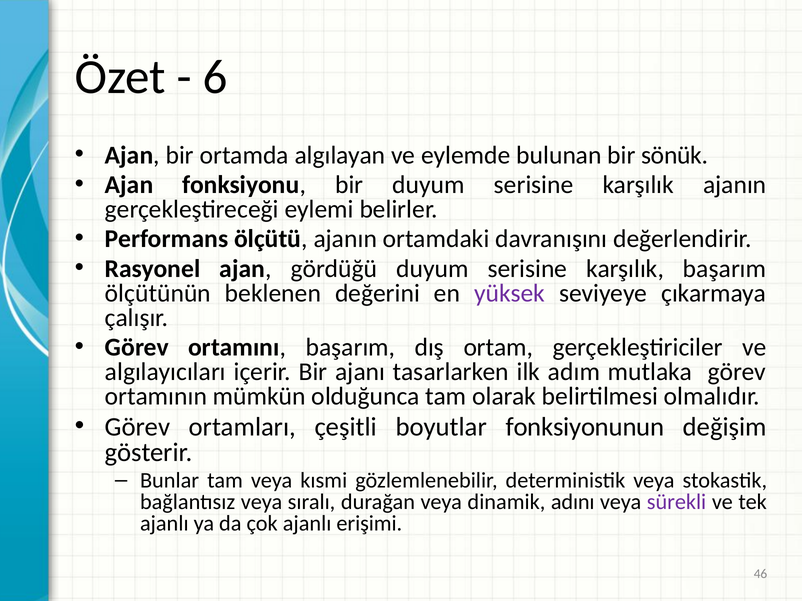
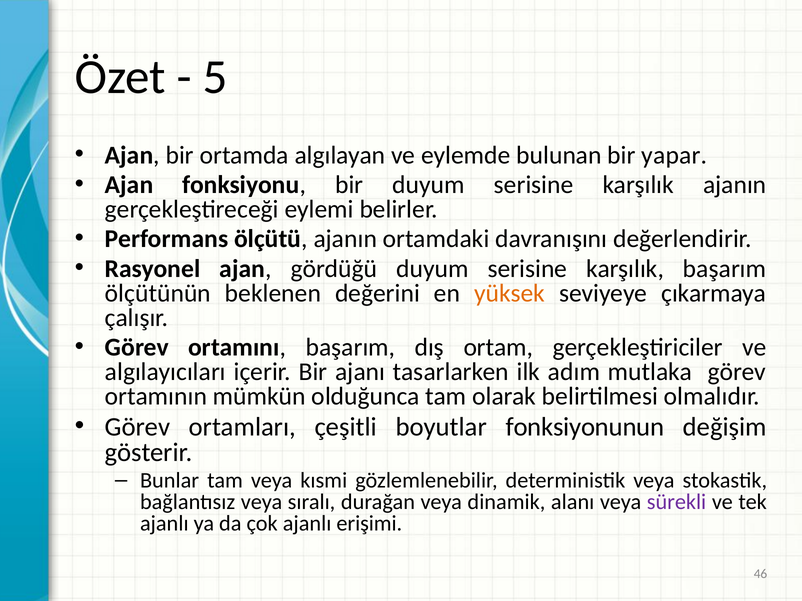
6: 6 -> 5 (215, 77)
sönük: sönük -> yapar (674, 155)
yüksek colour: purple -> orange (510, 293)
adını: adını -> alanı (573, 502)
